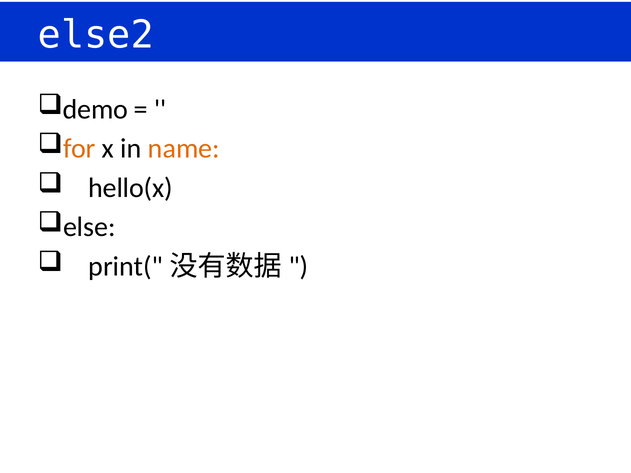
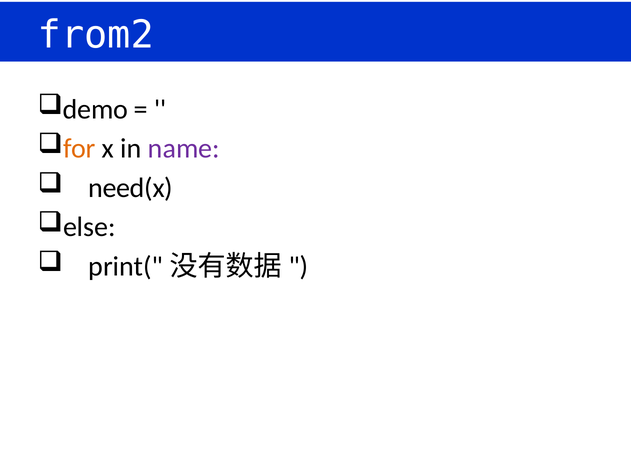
else2: else2 -> from2 (96, 35)
name colour: orange -> purple (184, 149)
hello(x: hello(x -> need(x (131, 188)
